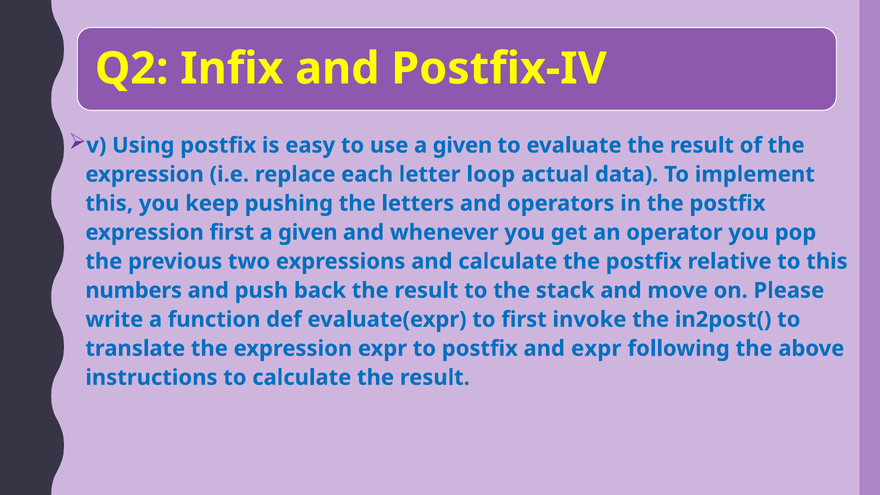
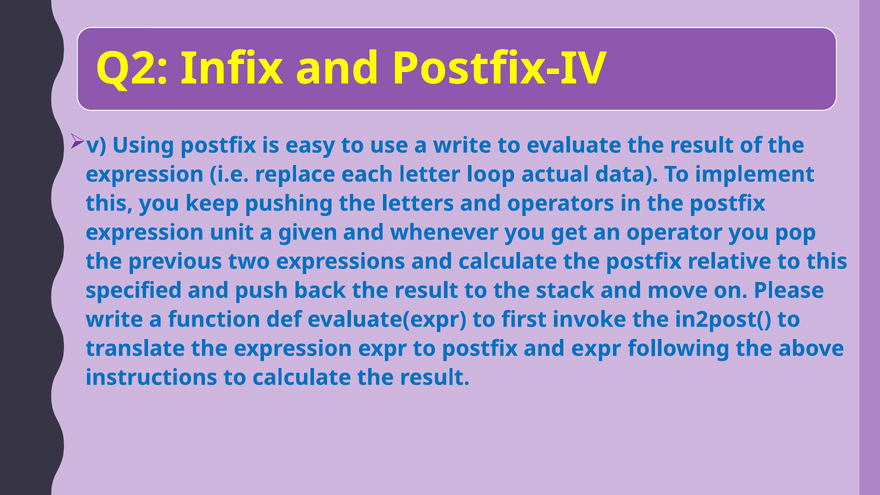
use a given: given -> write (462, 145)
expression first: first -> unit (232, 232)
numbers: numbers -> specified (134, 290)
